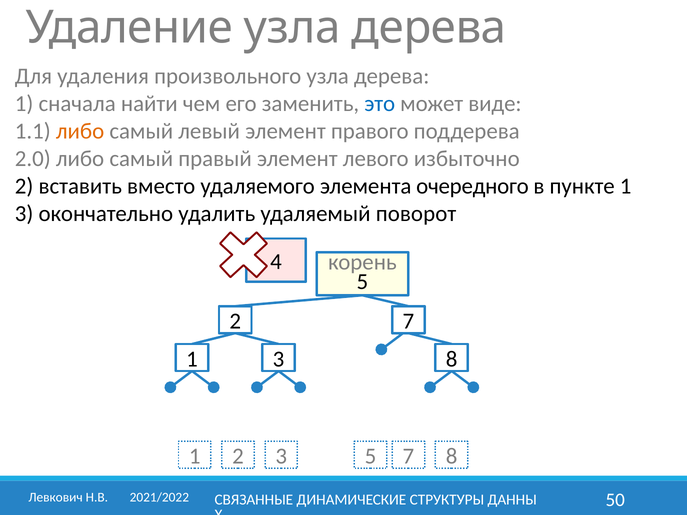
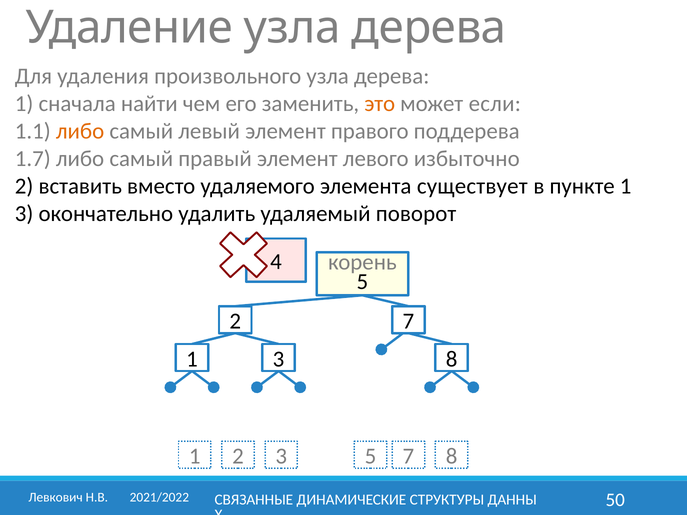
это colour: blue -> orange (380, 104)
виде: виде -> если (495, 104)
2.0: 2.0 -> 1.7 (33, 159)
очередного: очередного -> существует (472, 186)
